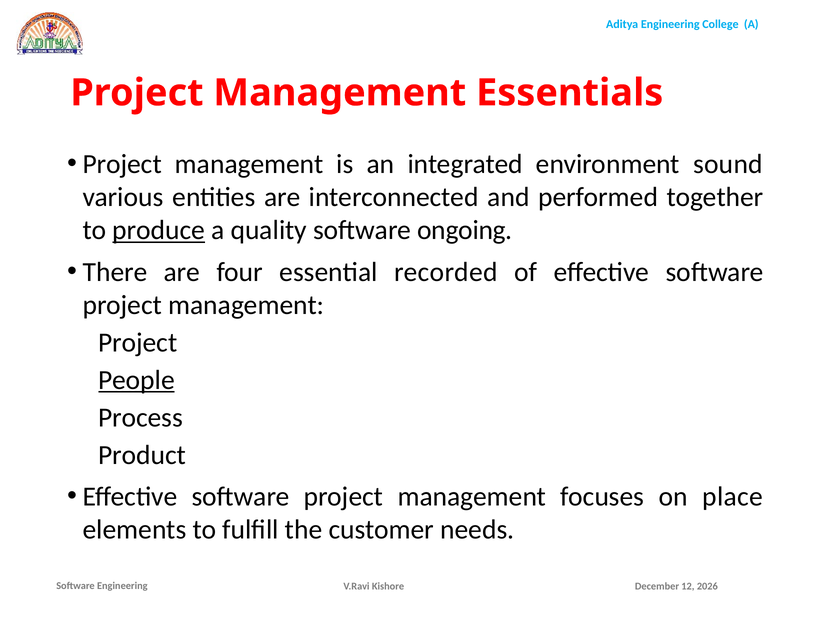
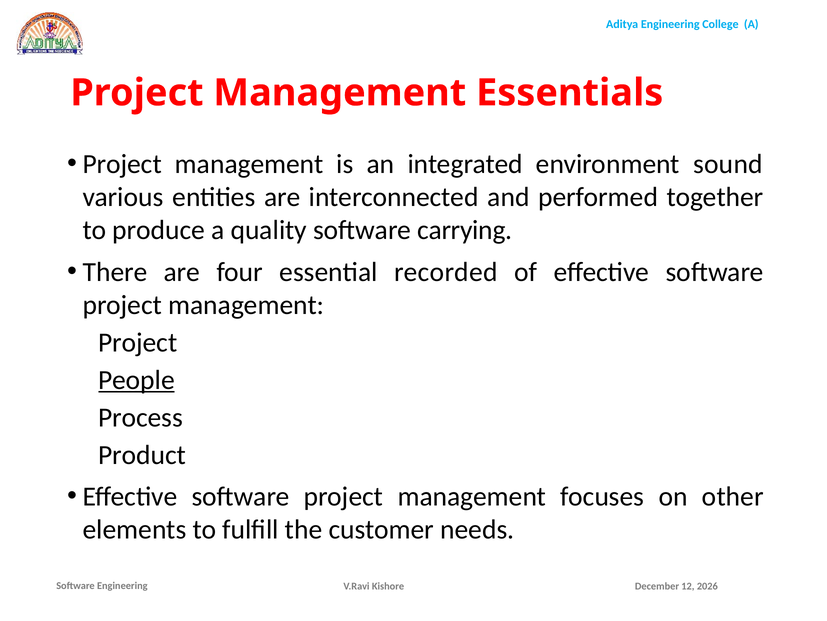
produce underline: present -> none (159, 230)
ongoing: ongoing -> carrying (465, 230)
place: place -> other (733, 496)
